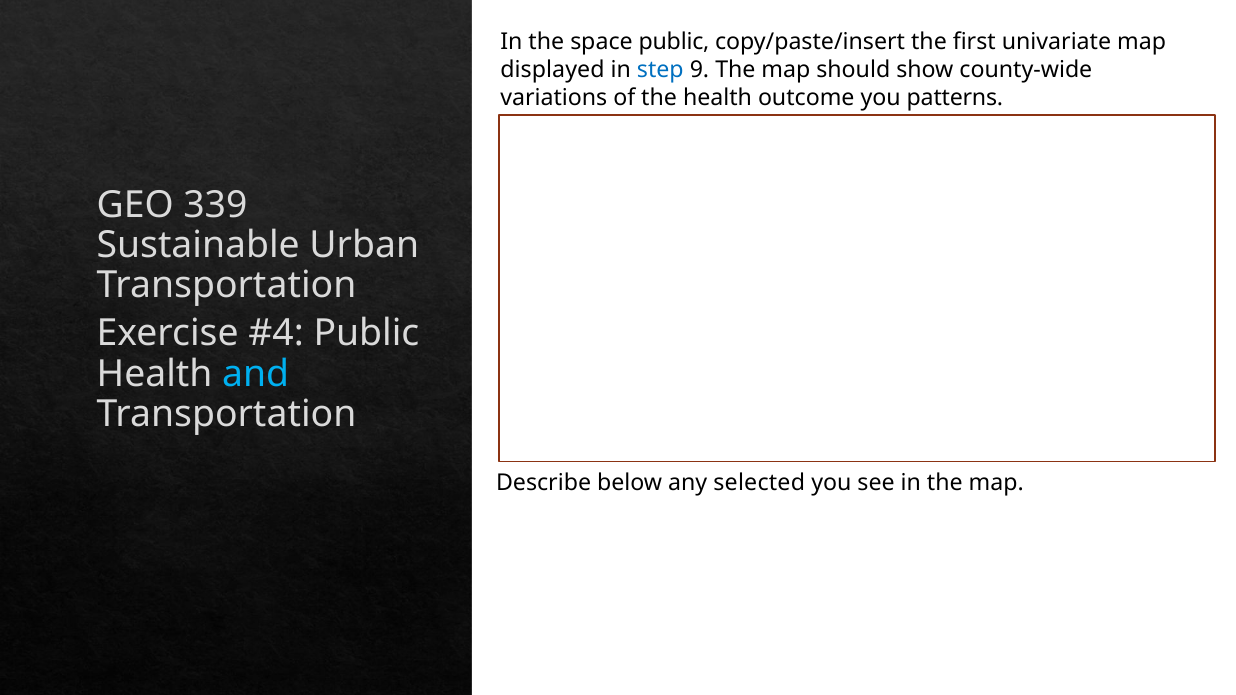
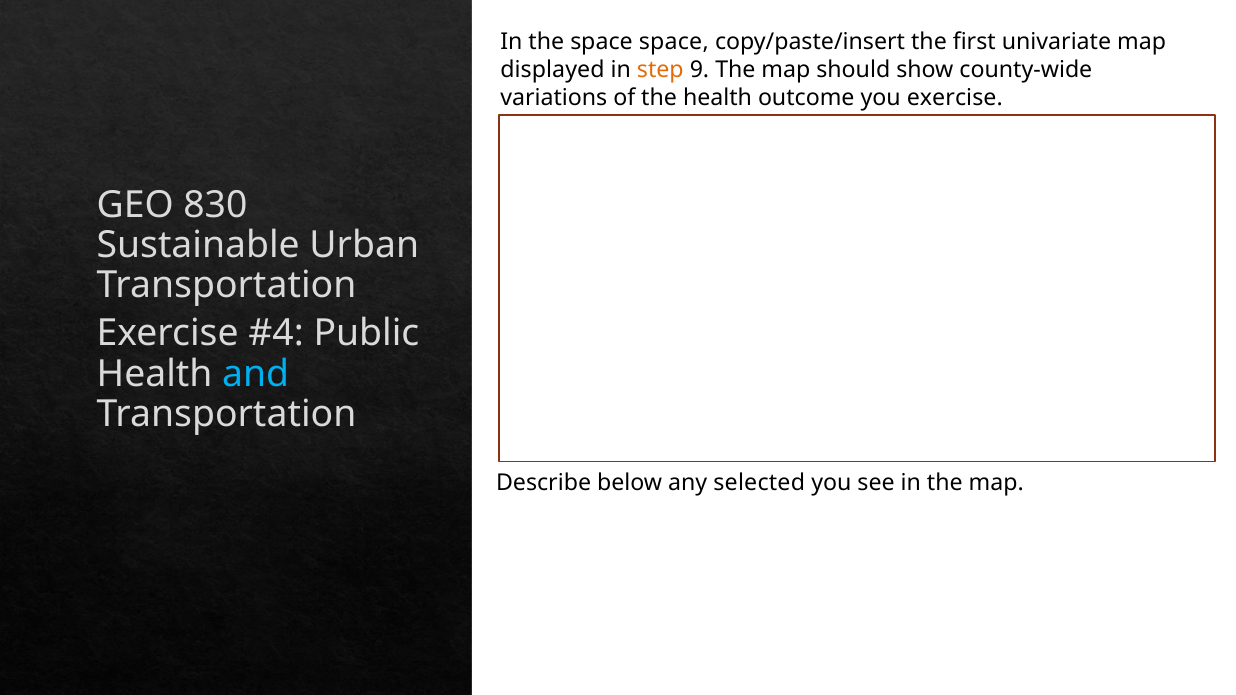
space public: public -> space (674, 42)
step colour: blue -> orange (660, 70)
you patterns: patterns -> exercise (955, 97)
339: 339 -> 830 (215, 205)
